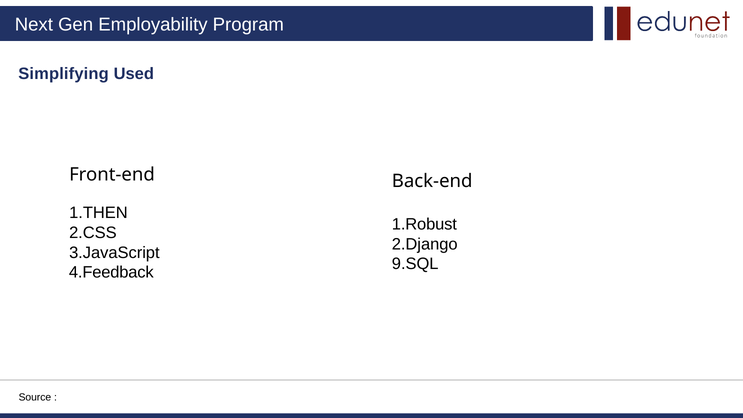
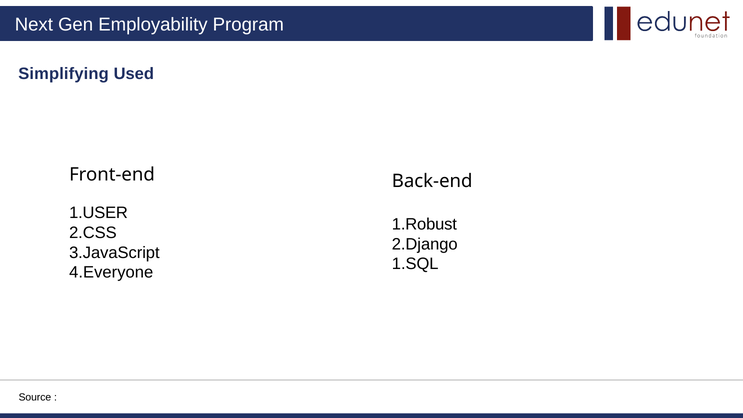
1.THEN: 1.THEN -> 1.USER (99, 213)
9.SQL: 9.SQL -> 1.SQL (415, 264)
4.Feedback: 4.Feedback -> 4.Everyone (111, 272)
